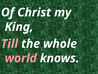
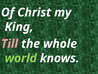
world colour: pink -> light green (21, 58)
